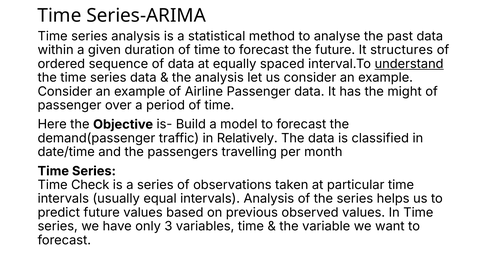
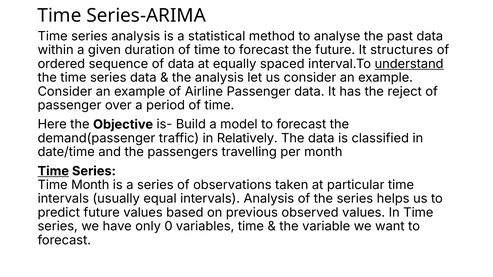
might: might -> reject (405, 92)
Time underline: none -> present (53, 171)
Time Check: Check -> Month (90, 185)
3: 3 -> 0 (168, 227)
